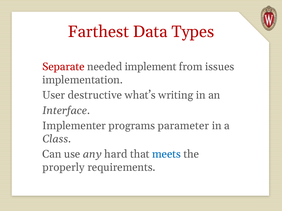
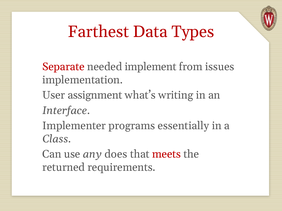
destructive: destructive -> assignment (95, 95)
parameter: parameter -> essentially (183, 126)
hard: hard -> does (116, 154)
meets colour: blue -> red (167, 154)
properly: properly -> returned (64, 168)
